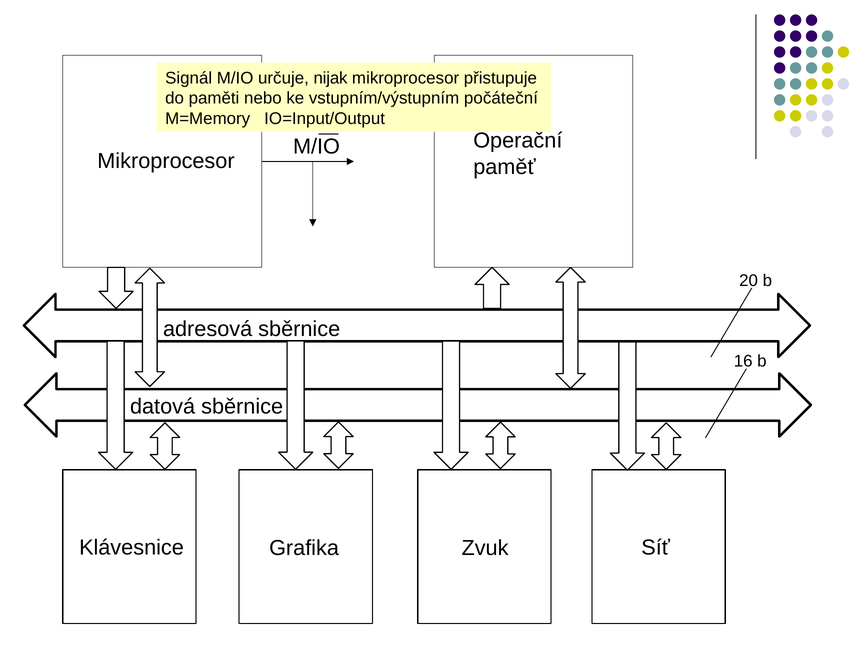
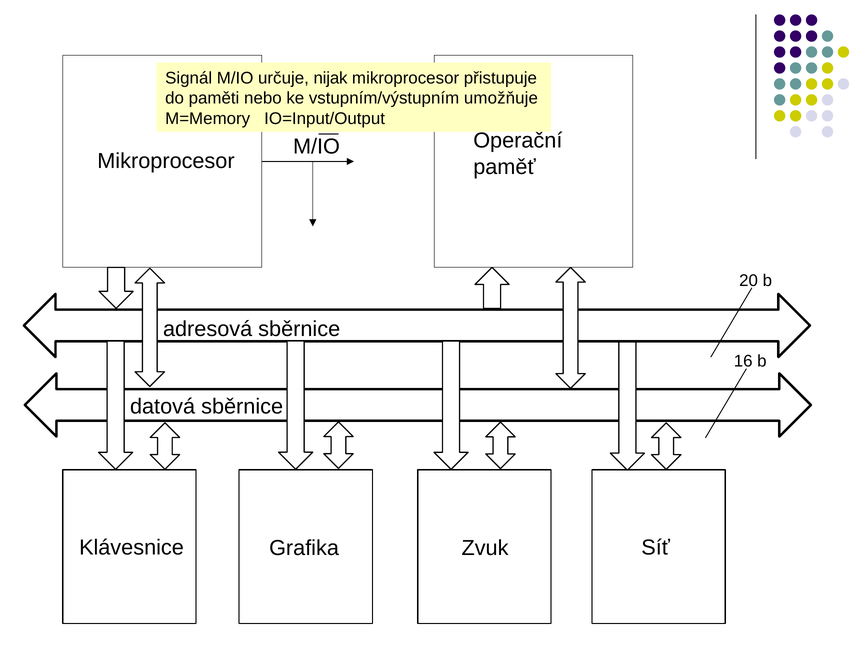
počáteční: počáteční -> umožňuje (501, 98)
